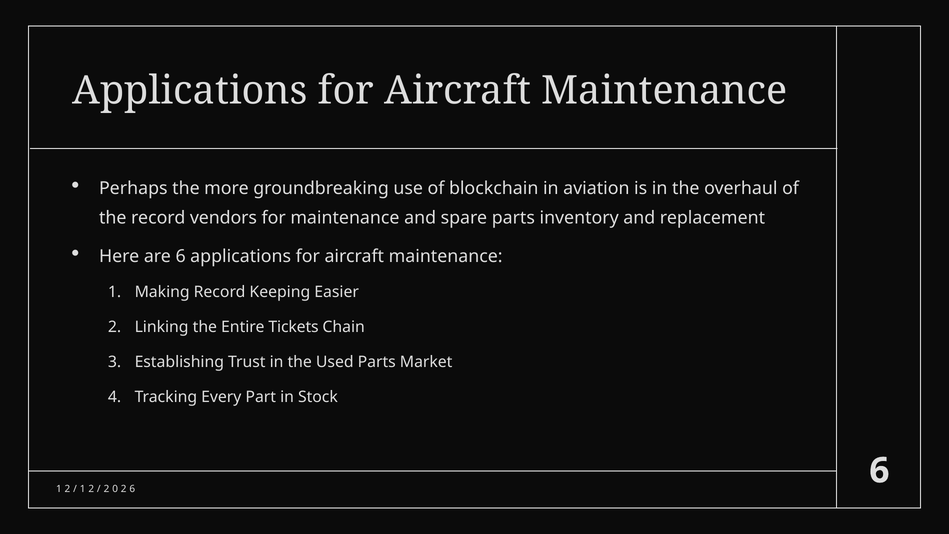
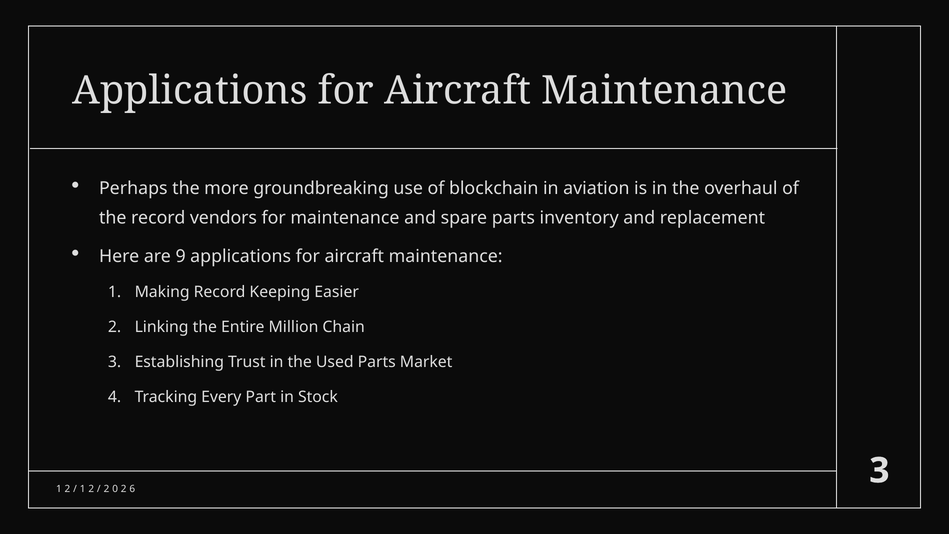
are 6: 6 -> 9 (181, 256)
Tickets: Tickets -> Million (293, 327)
6: 6 -> 3 (879, 471)
